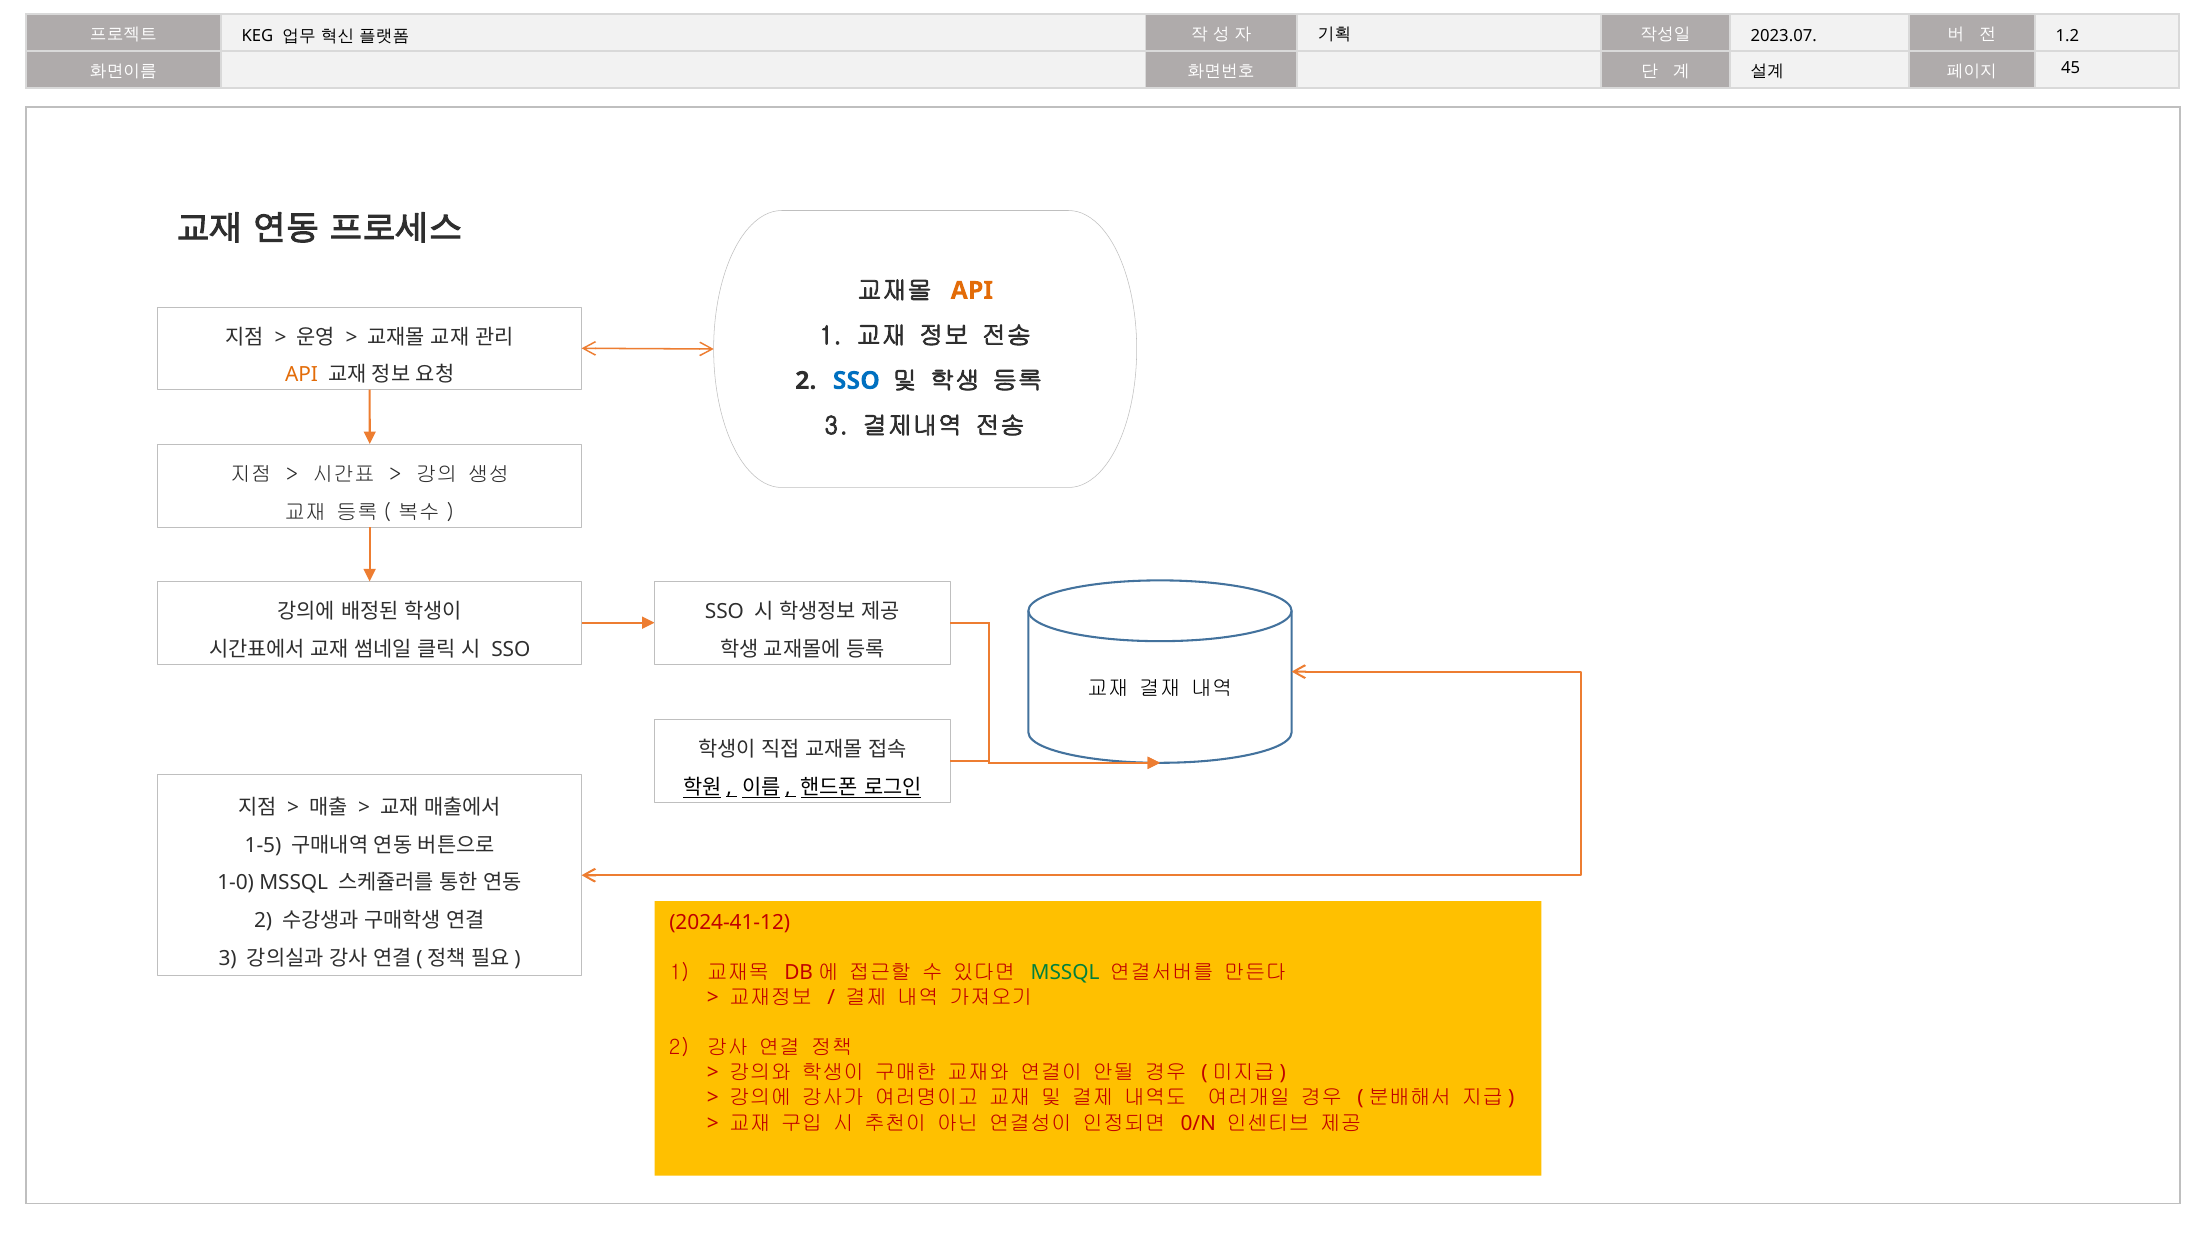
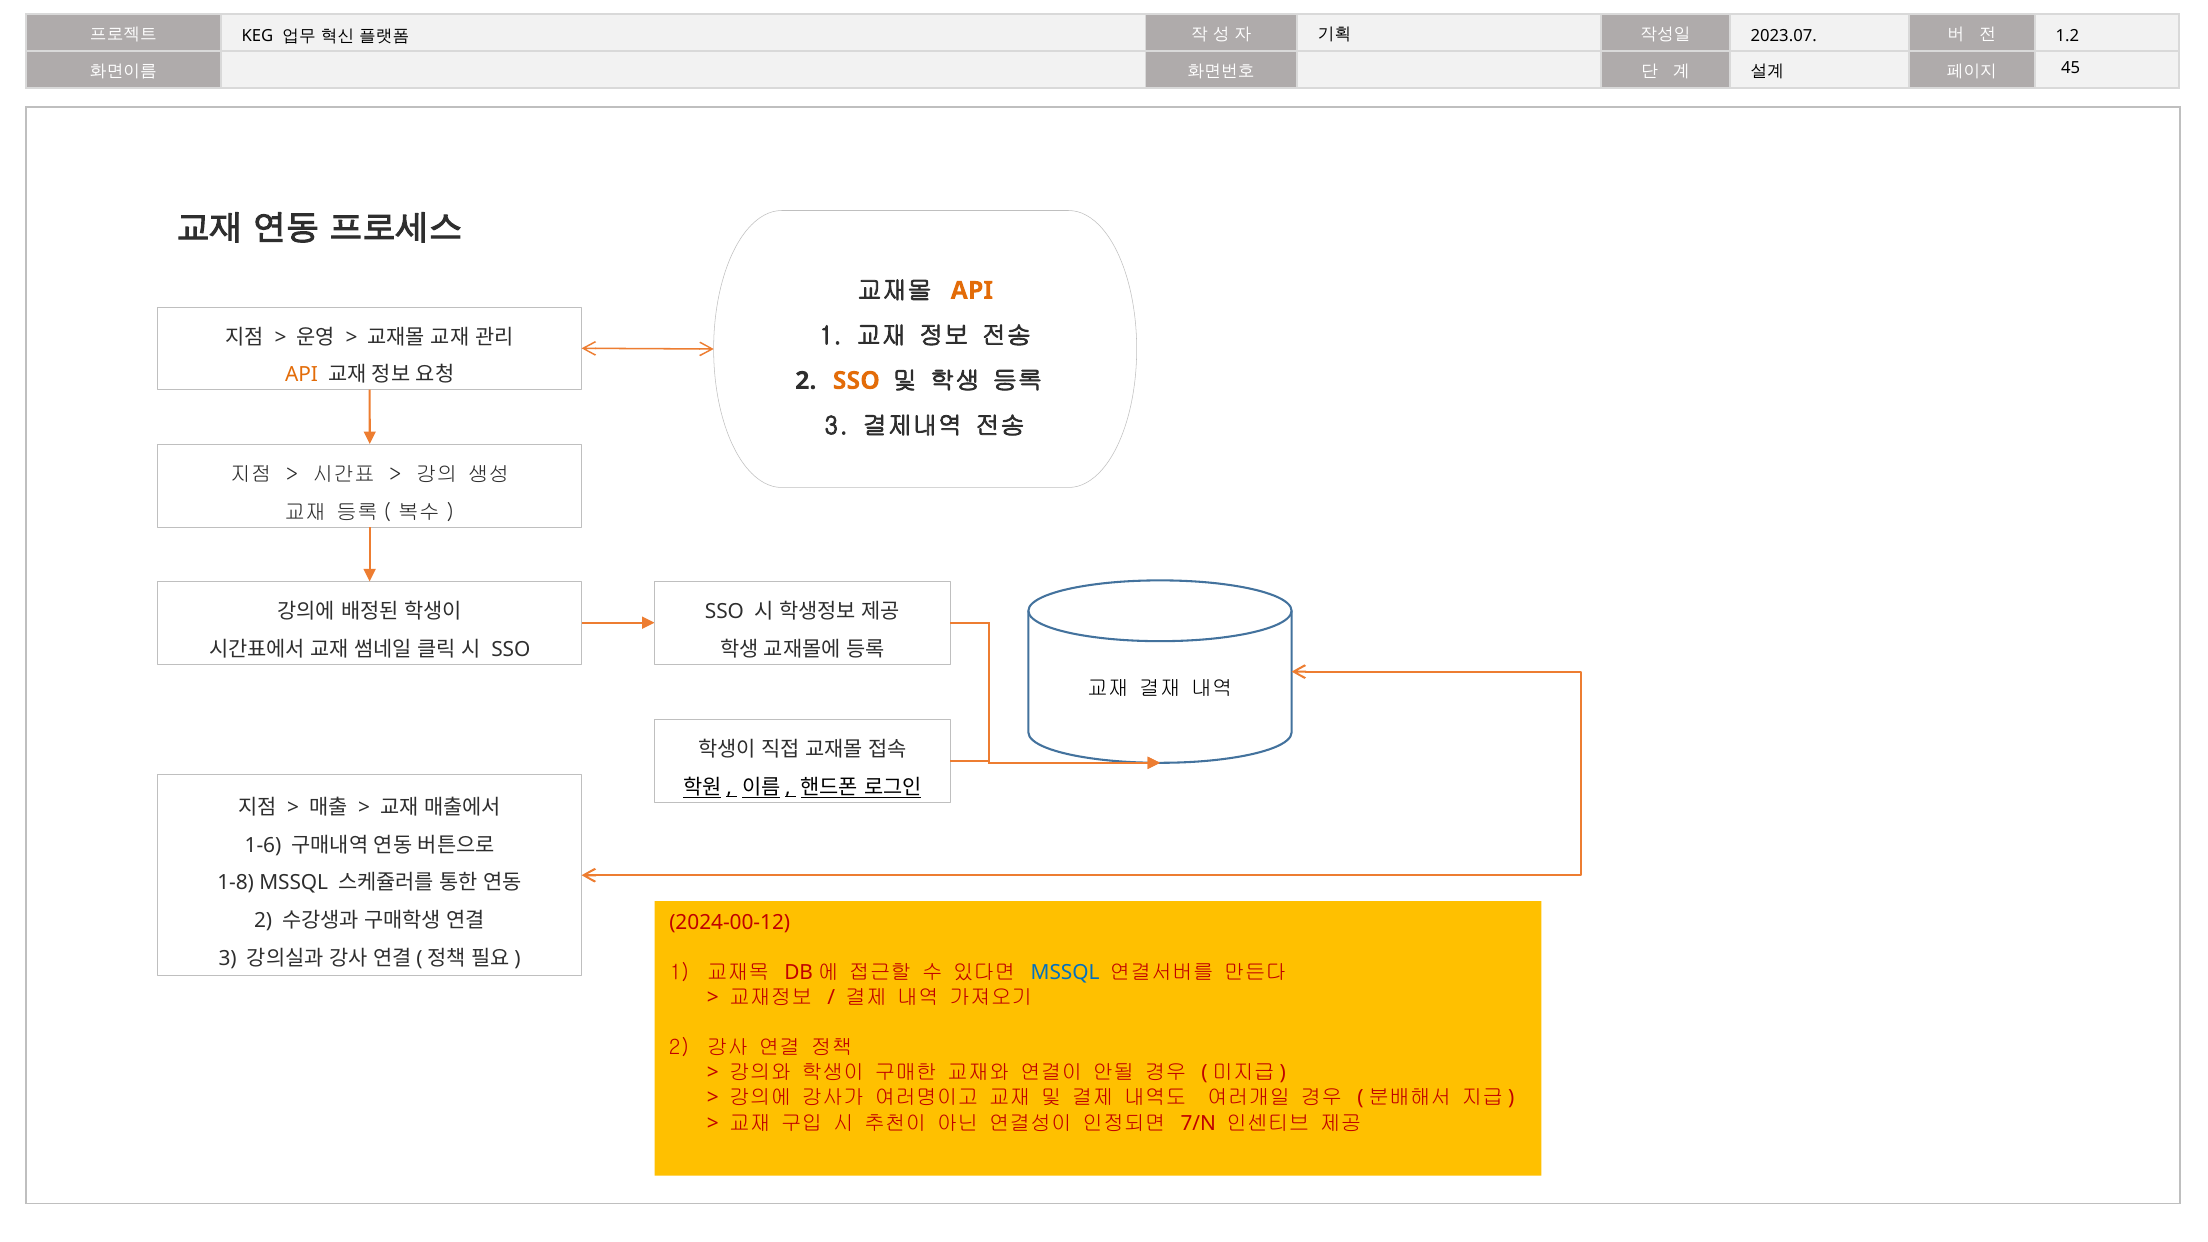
SSO colour: blue -> orange (856, 381)
1-5: 1-5 -> 1-6 (263, 845)
1-0: 1-0 -> 1-8 (236, 883)
2024-41-12: 2024-41-12 -> 2024-00-12 (730, 923)
MSSQL colour: green -> blue (1065, 973)
0/N: 0/N -> 7/N (1198, 1123)
